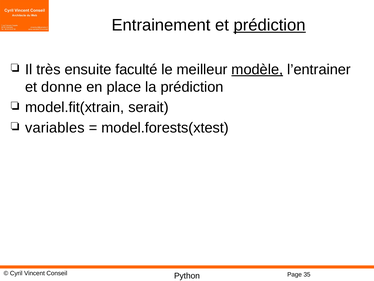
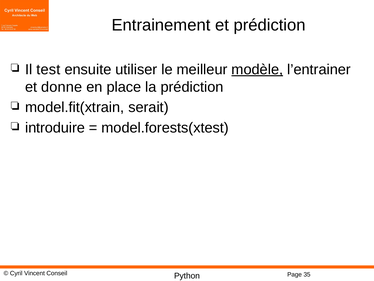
prédiction underline: present -> none (270, 25)
très: très -> test (48, 69)
faculté: faculté -> utiliser (136, 69)
variables: variables -> introduire (55, 128)
